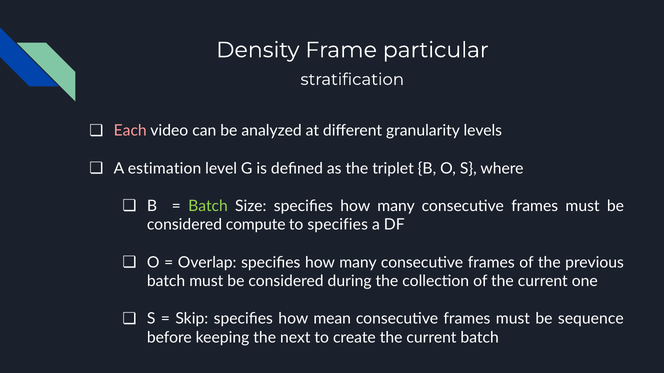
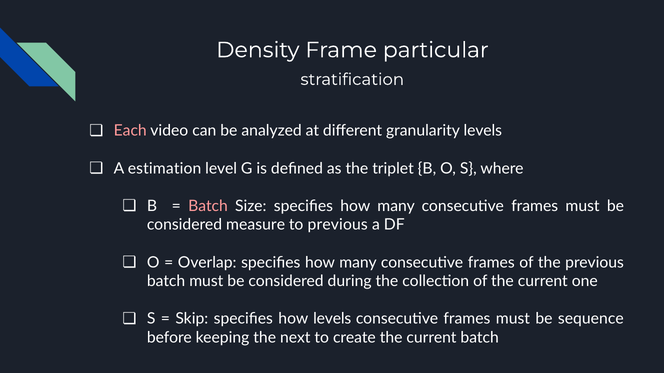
Batch colour: light green -> pink (208, 206)
compute: compute -> measure (256, 225)
to specifies: specifies -> previous (338, 225)
how mean: mean -> levels (332, 319)
